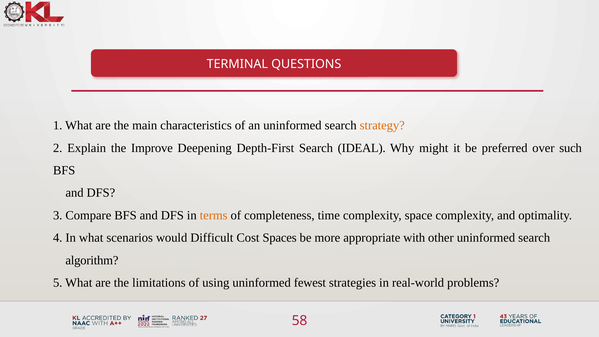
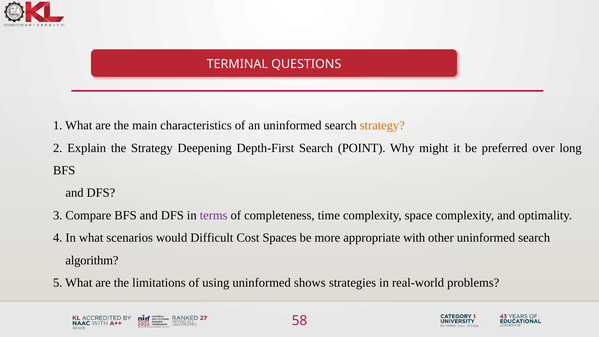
the Improve: Improve -> Strategy (152, 148)
IDEAL: IDEAL -> POINT (362, 148)
such: such -> long (571, 148)
terms colour: orange -> purple (214, 215)
fewest: fewest -> shows (310, 283)
